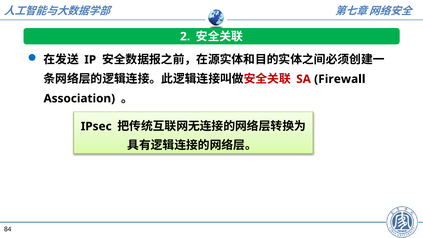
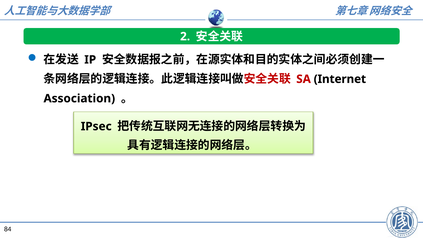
Firewall: Firewall -> Internet (340, 79)
